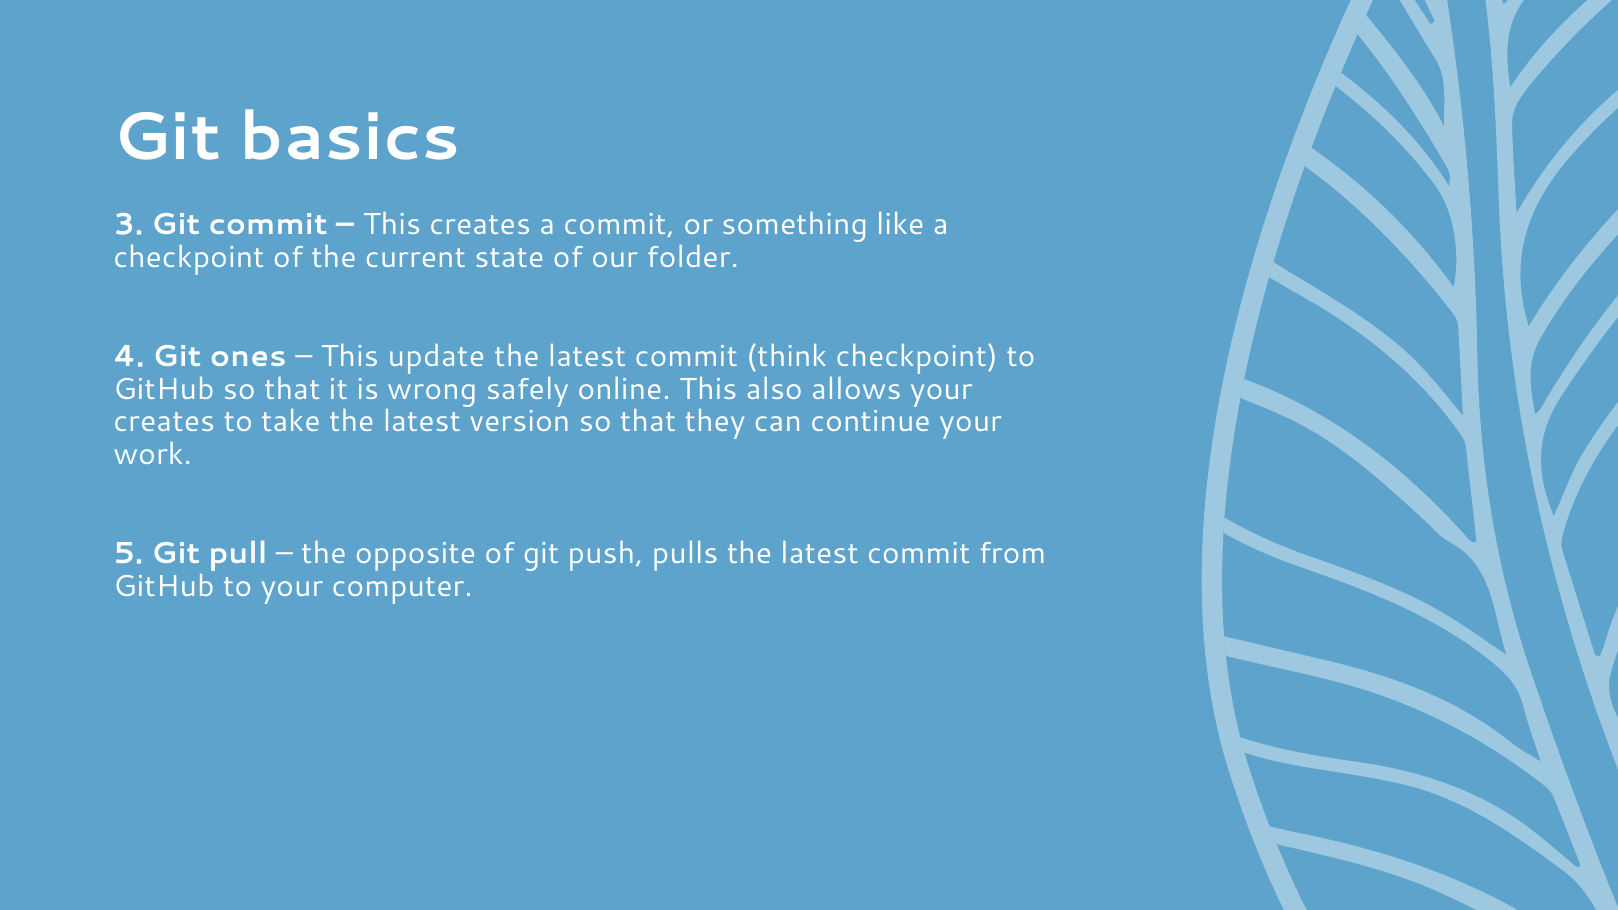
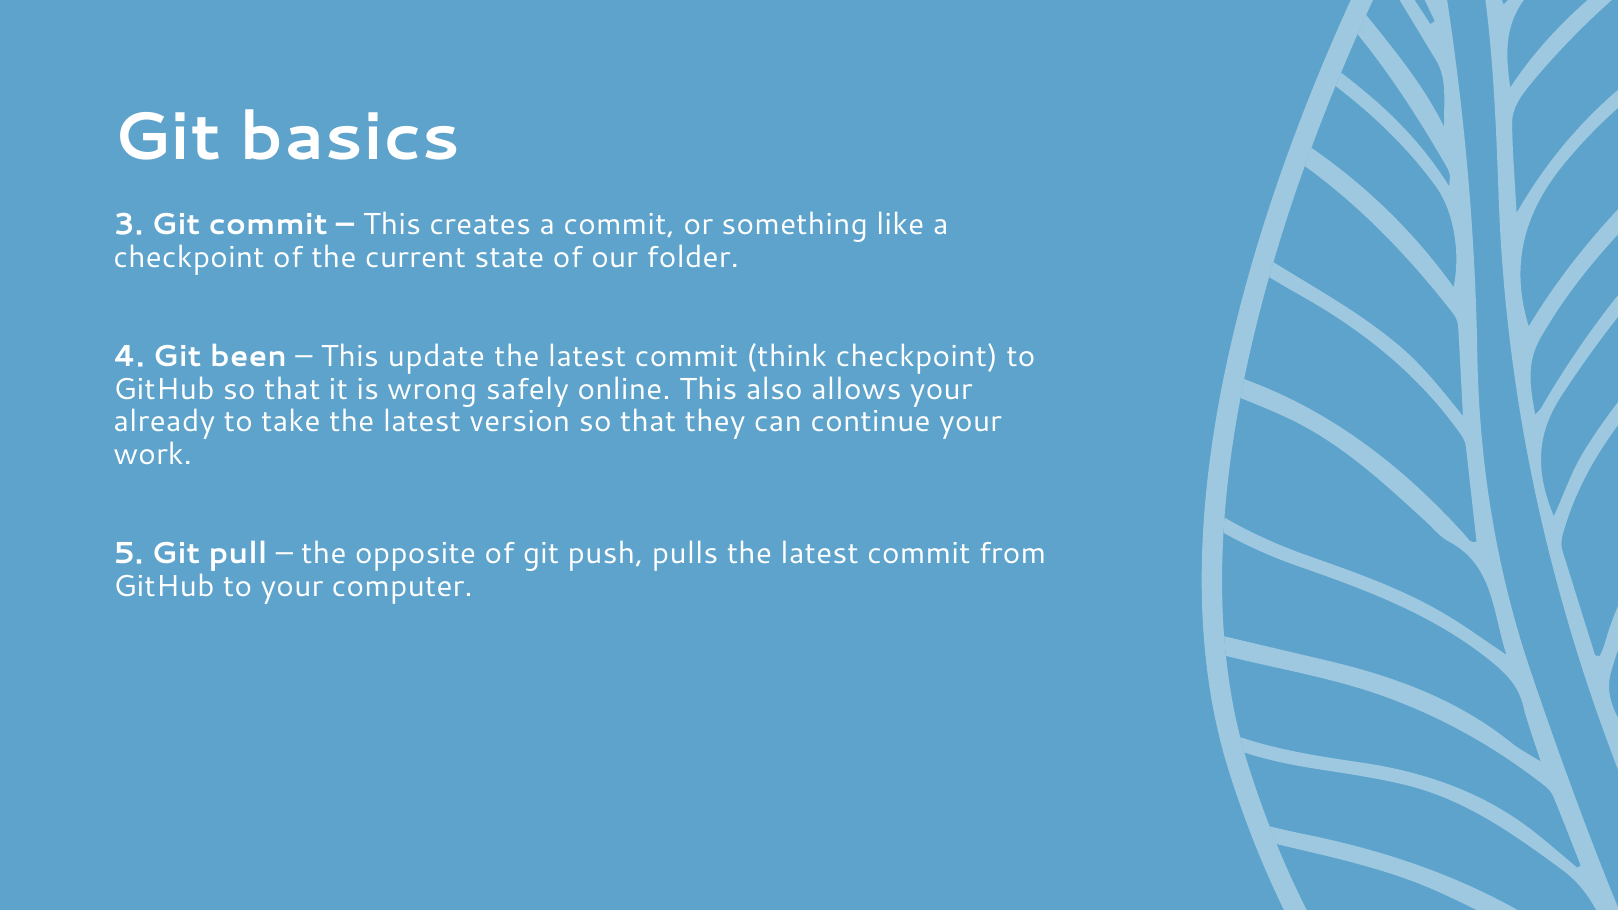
ones: ones -> been (248, 356)
creates: creates -> already (164, 422)
